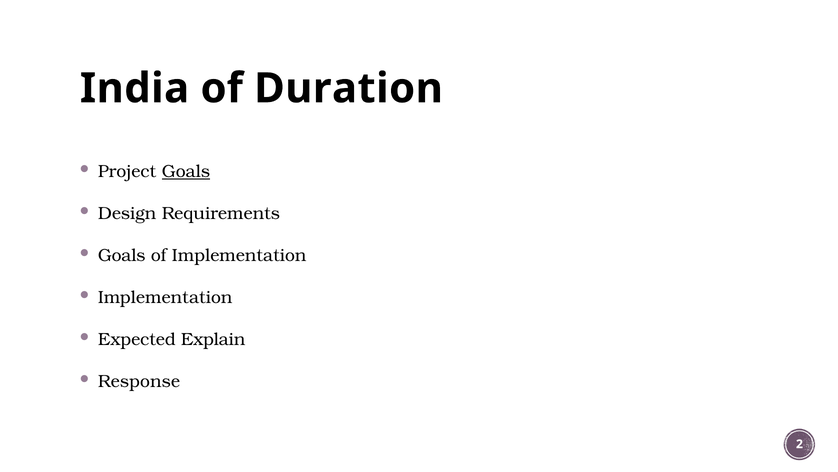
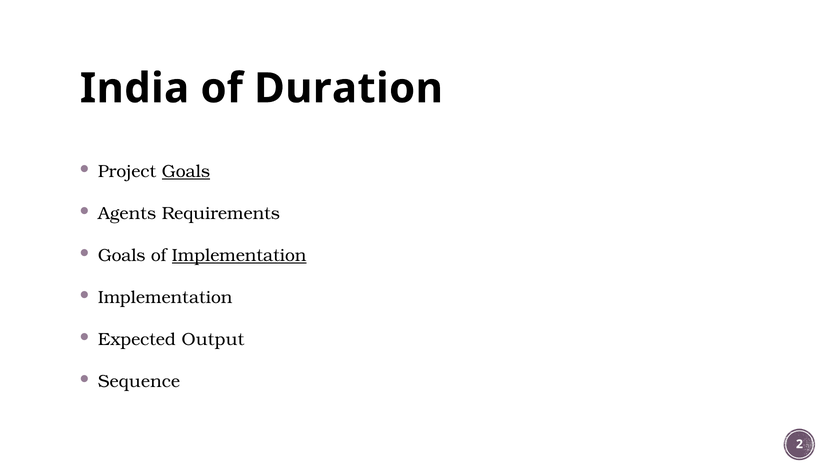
Design: Design -> Agents (127, 213)
Implementation underline: none -> present (239, 255)
Explain: Explain -> Output (213, 339)
Response: Response -> Sequence (139, 381)
